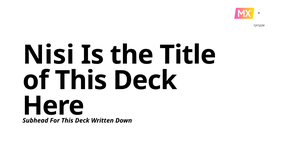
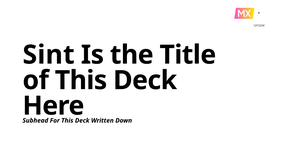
Nisi: Nisi -> Sint (49, 55)
